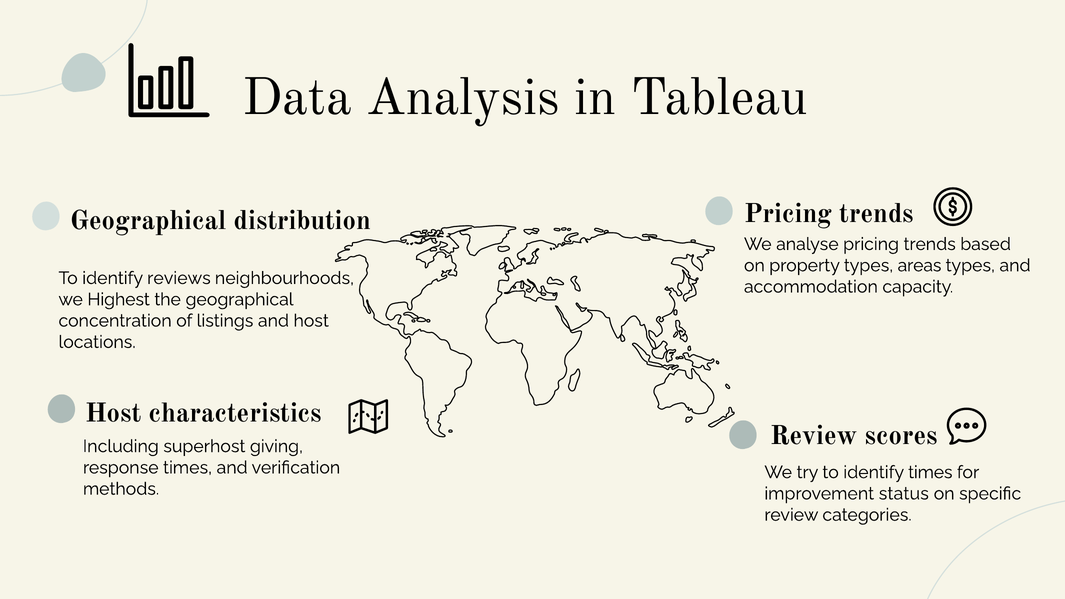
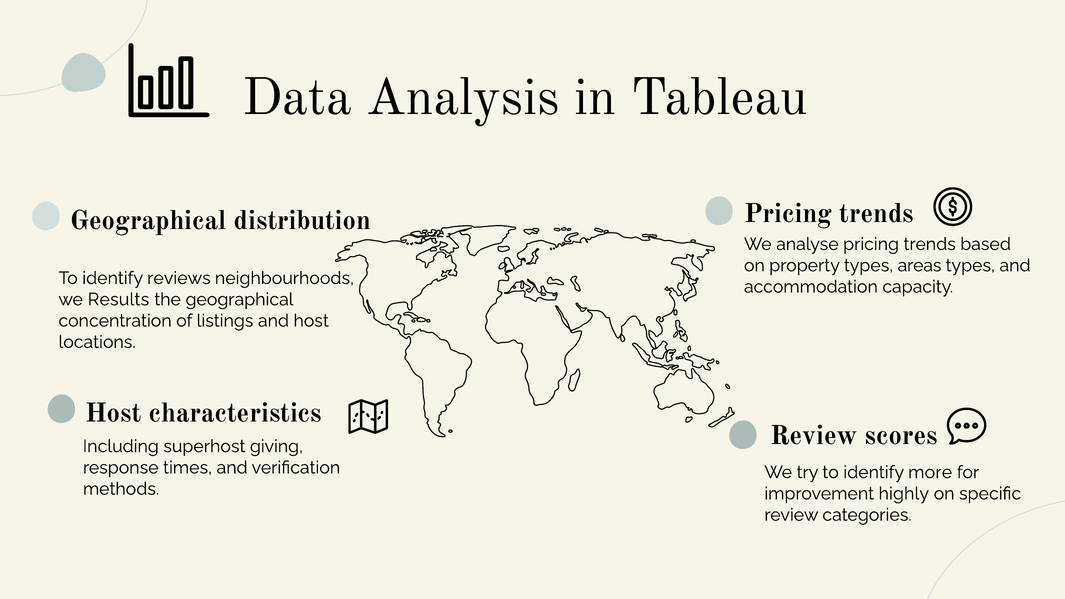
Highest: Highest -> Results (118, 299)
identify times: times -> more (930, 472)
status: status -> highly (904, 494)
